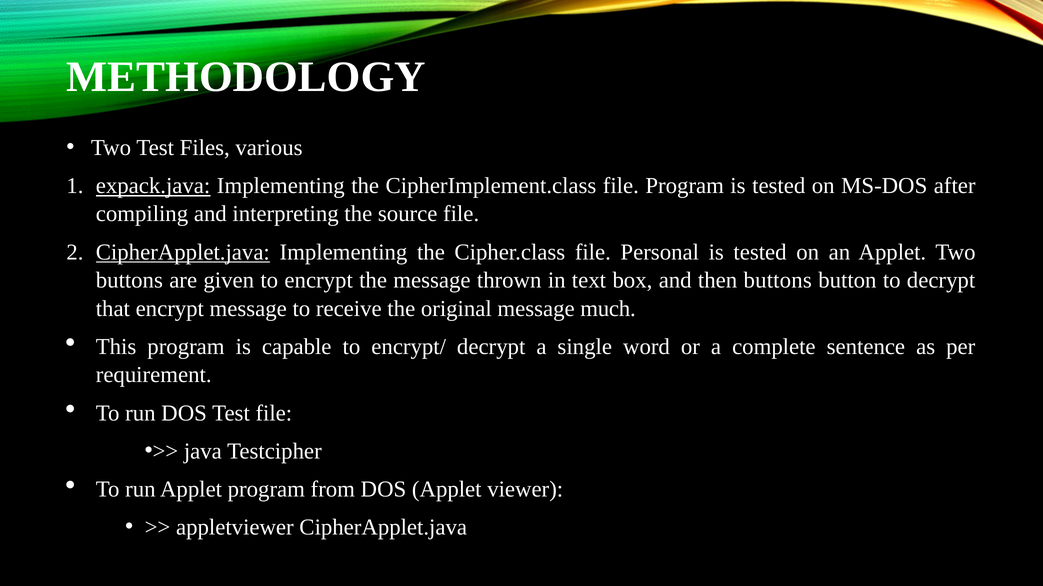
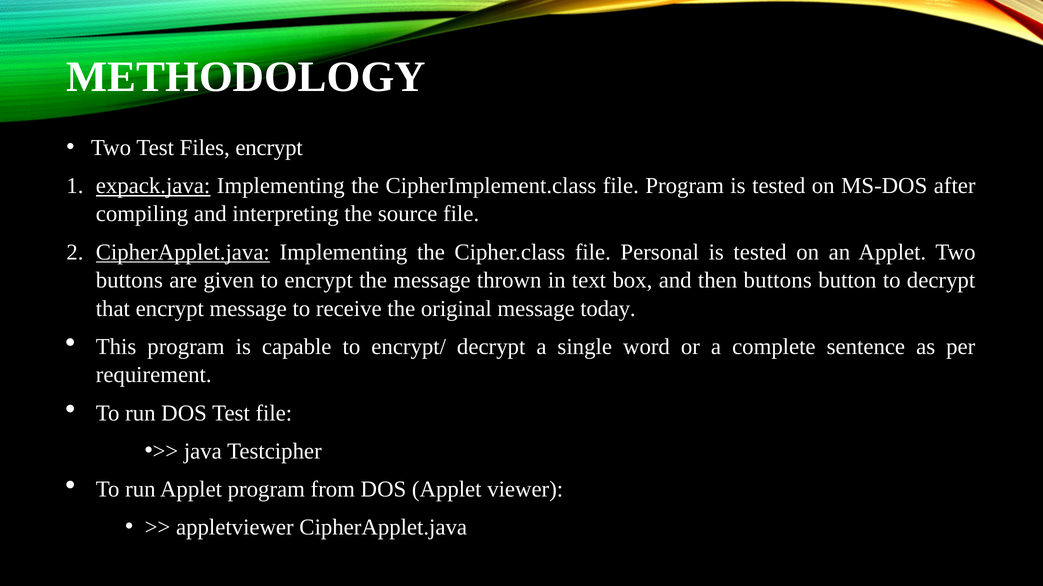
Files various: various -> encrypt (269, 148)
much: much -> today (608, 309)
